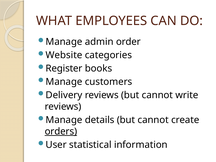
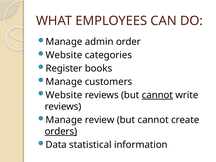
Delivery: Delivery -> Website (64, 95)
cannot underline: none -> present (157, 95)
details: details -> review (100, 120)
User: User -> Data (56, 145)
